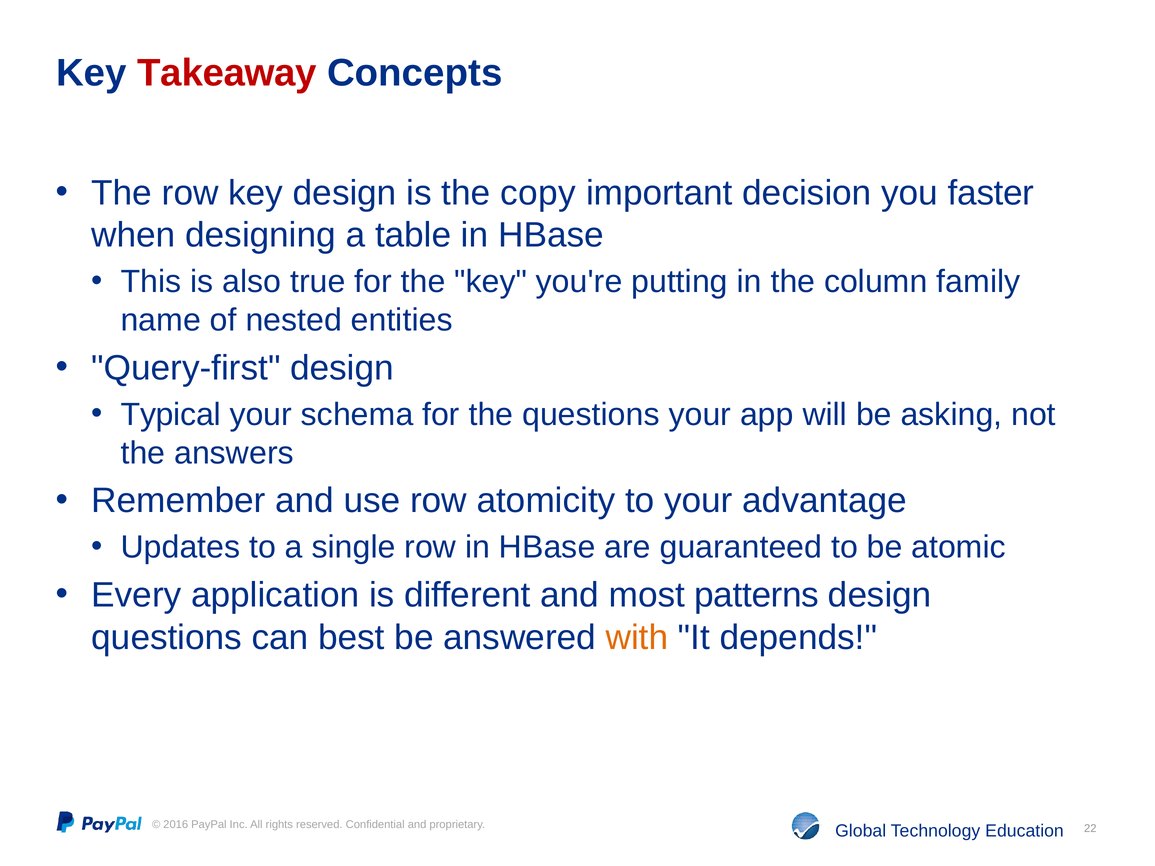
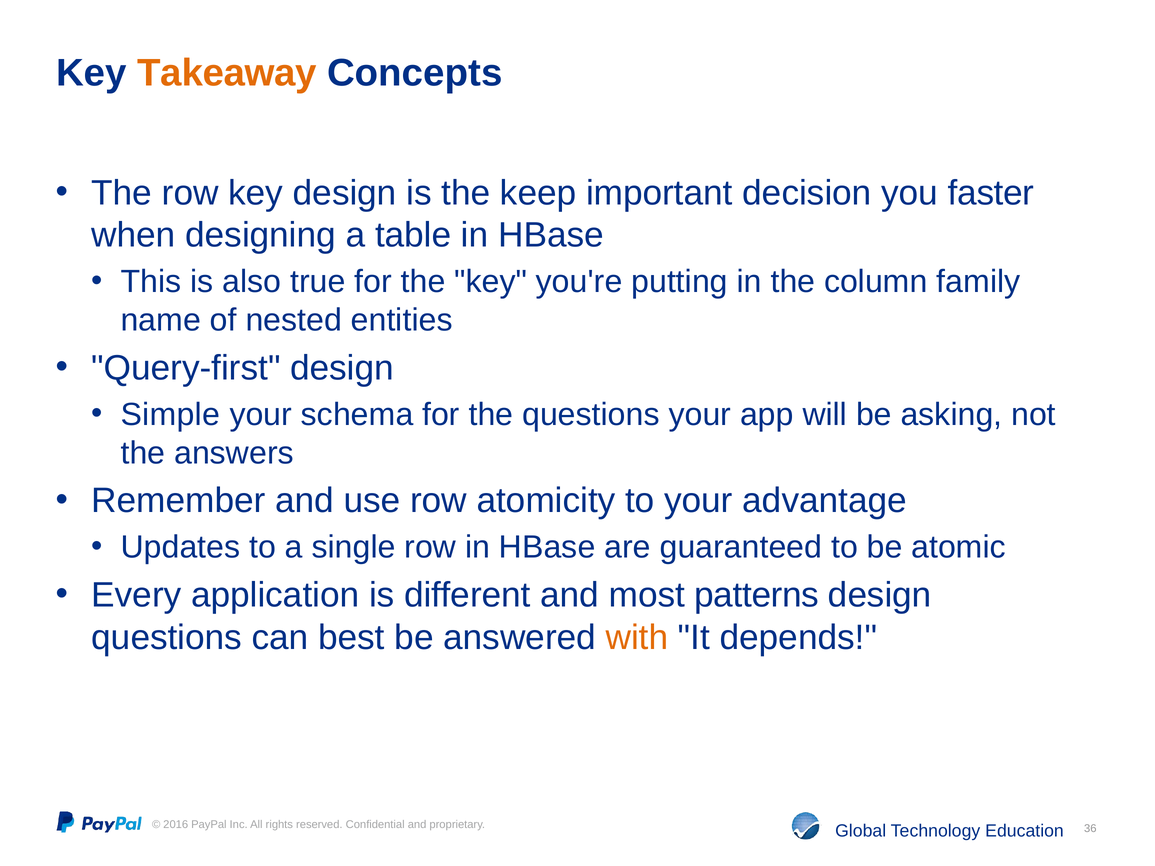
Takeaway colour: red -> orange (227, 73)
copy: copy -> keep (538, 193)
Typical: Typical -> Simple (170, 415)
22: 22 -> 36 (1090, 829)
